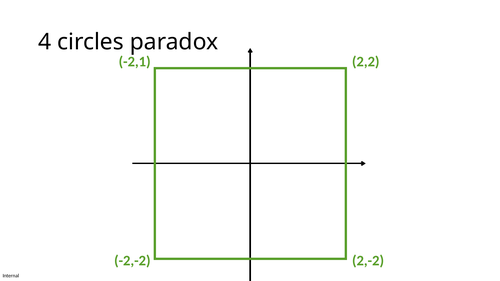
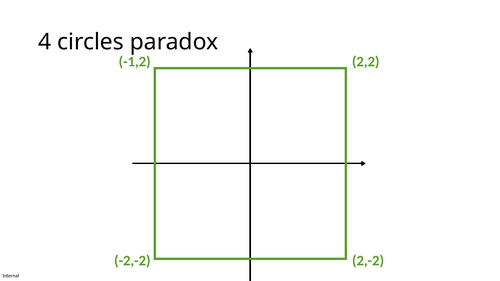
-2,1: -2,1 -> -1,2 (135, 62)
